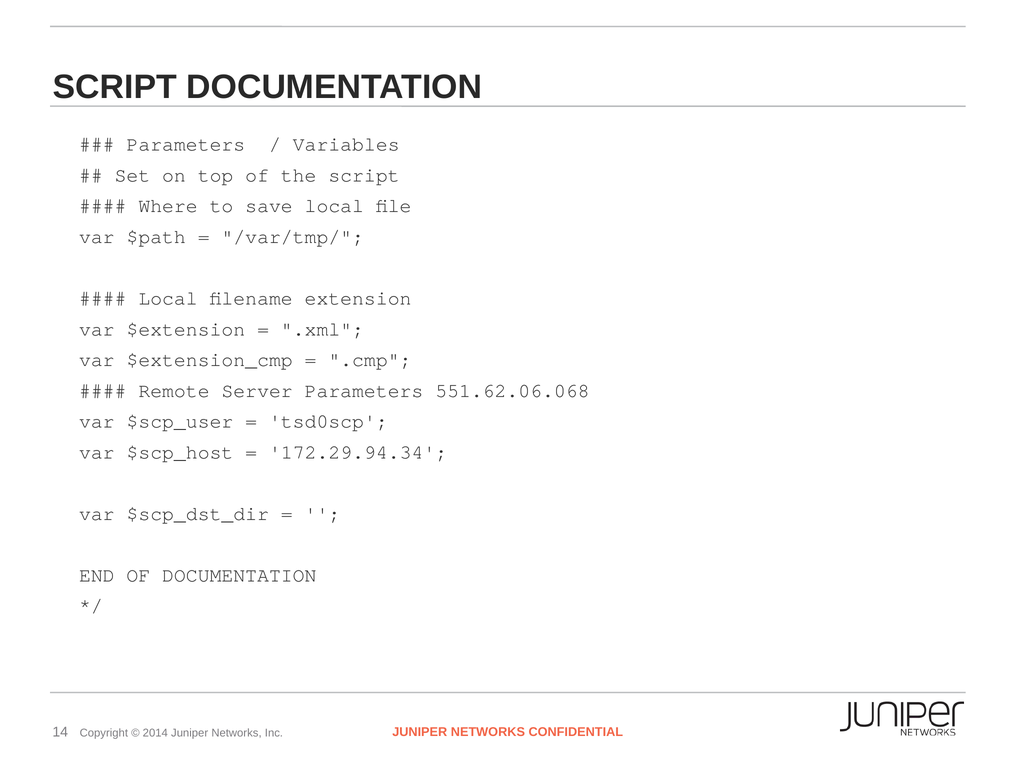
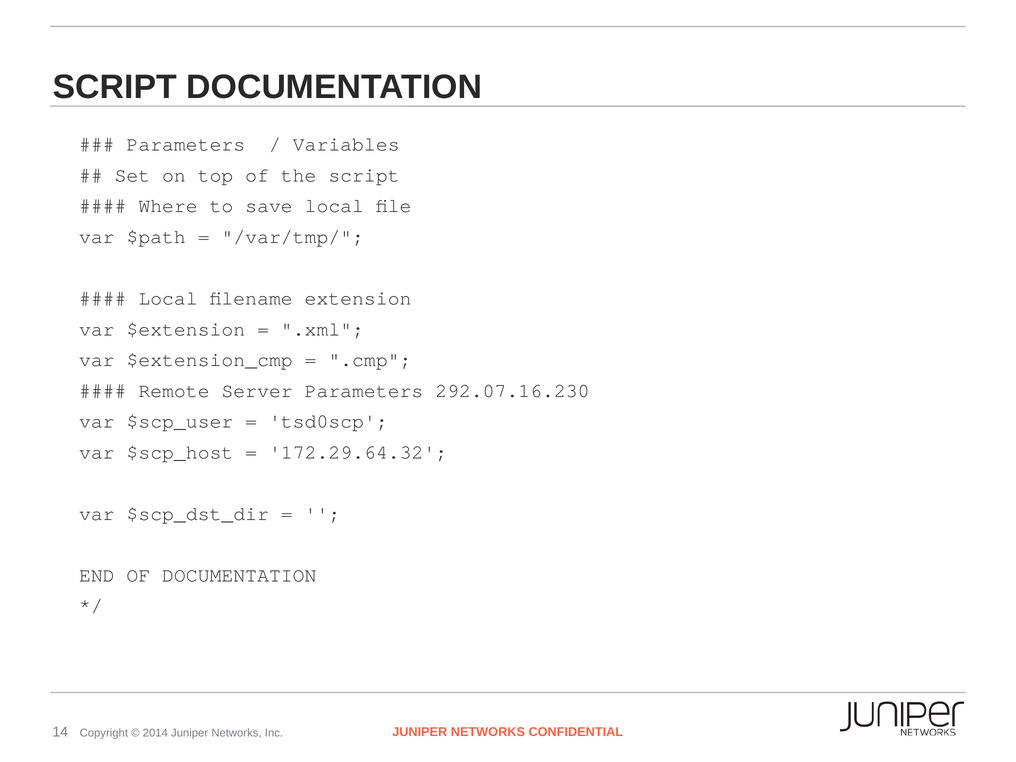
551.62.06.068: 551.62.06.068 -> 292.07.16.230 (512, 391)
172.29.94.34: 172.29.94.34 -> 172.29.64.32 (358, 452)
